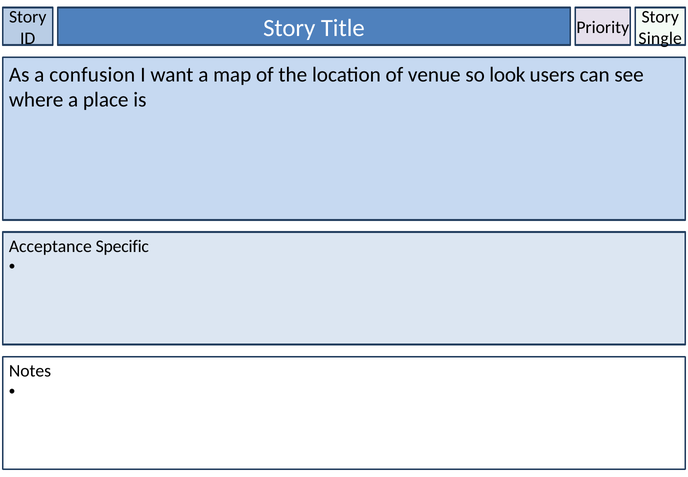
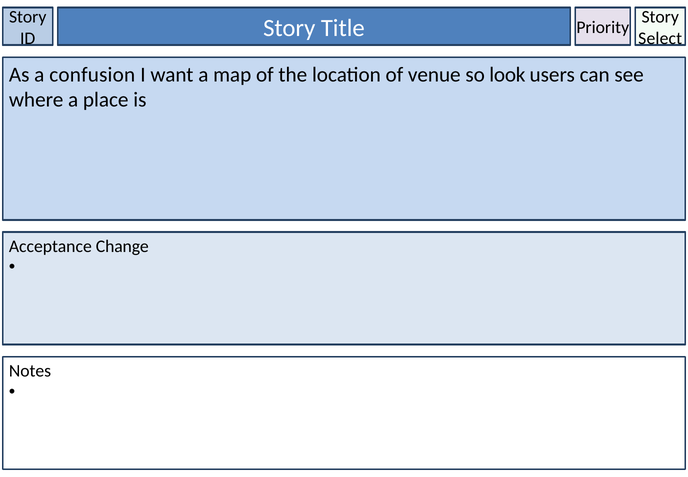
Single: Single -> Select (660, 38)
Specific: Specific -> Change (122, 246)
